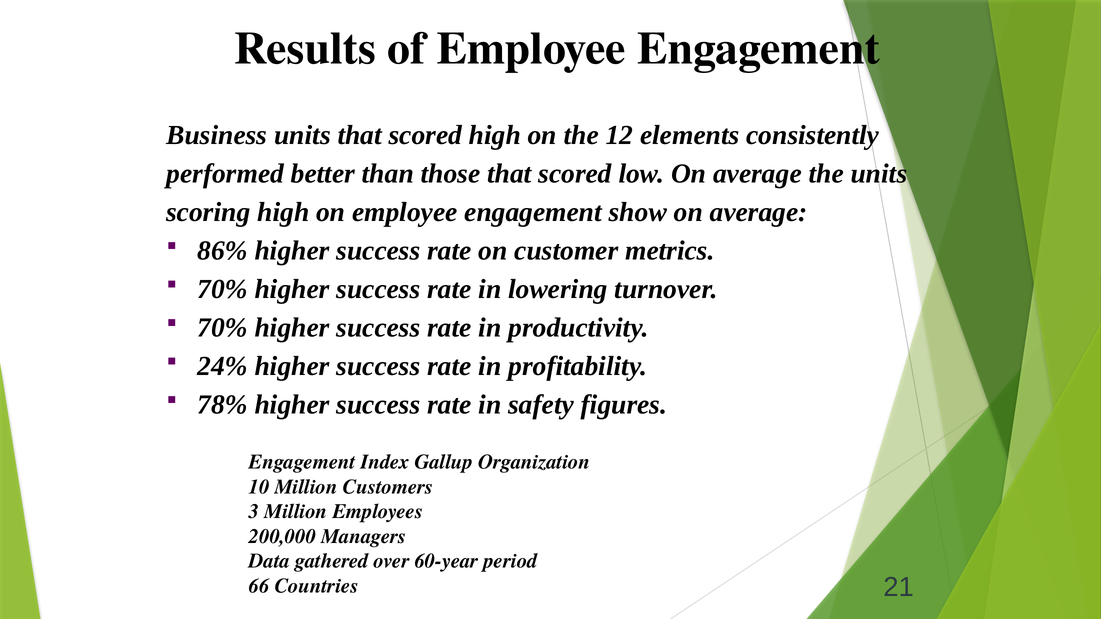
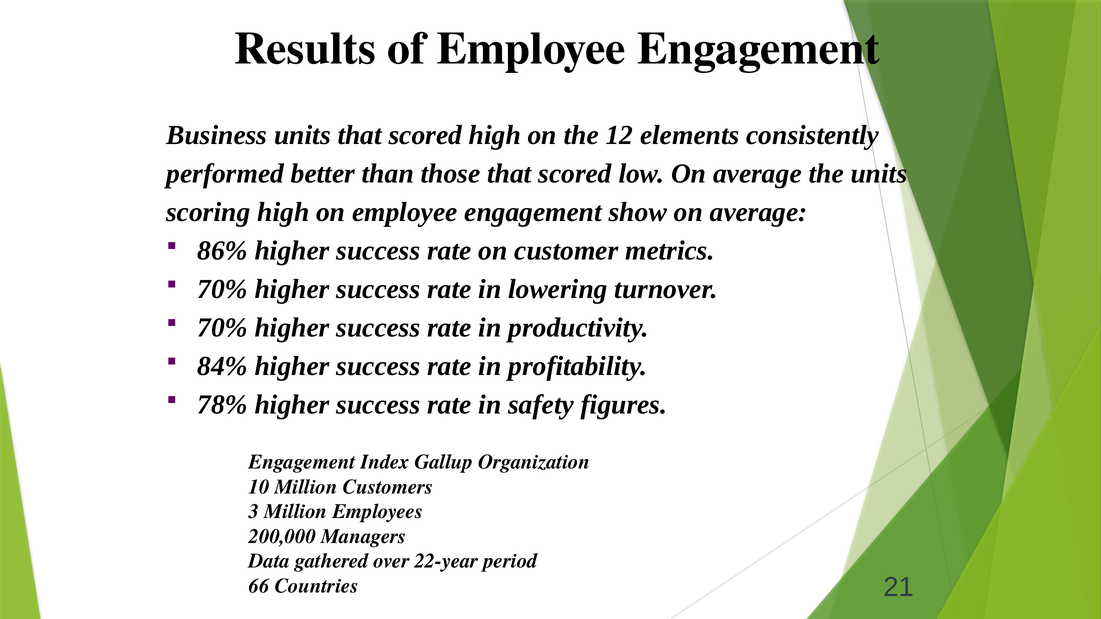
24%: 24% -> 84% (223, 366)
60-year: 60-year -> 22-year (447, 561)
